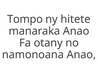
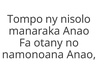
hitete: hitete -> nisolo (76, 19)
